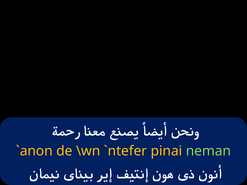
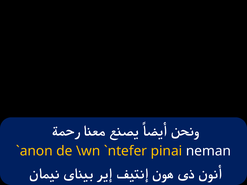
neman colour: light green -> white (208, 151)
